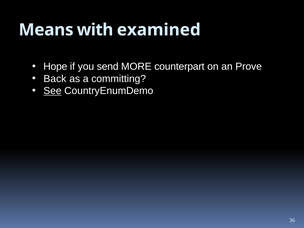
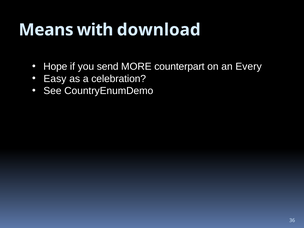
examined: examined -> download (159, 30)
Prove: Prove -> Every (249, 67)
Back: Back -> Easy (55, 79)
committing: committing -> celebration (119, 79)
See underline: present -> none (52, 91)
